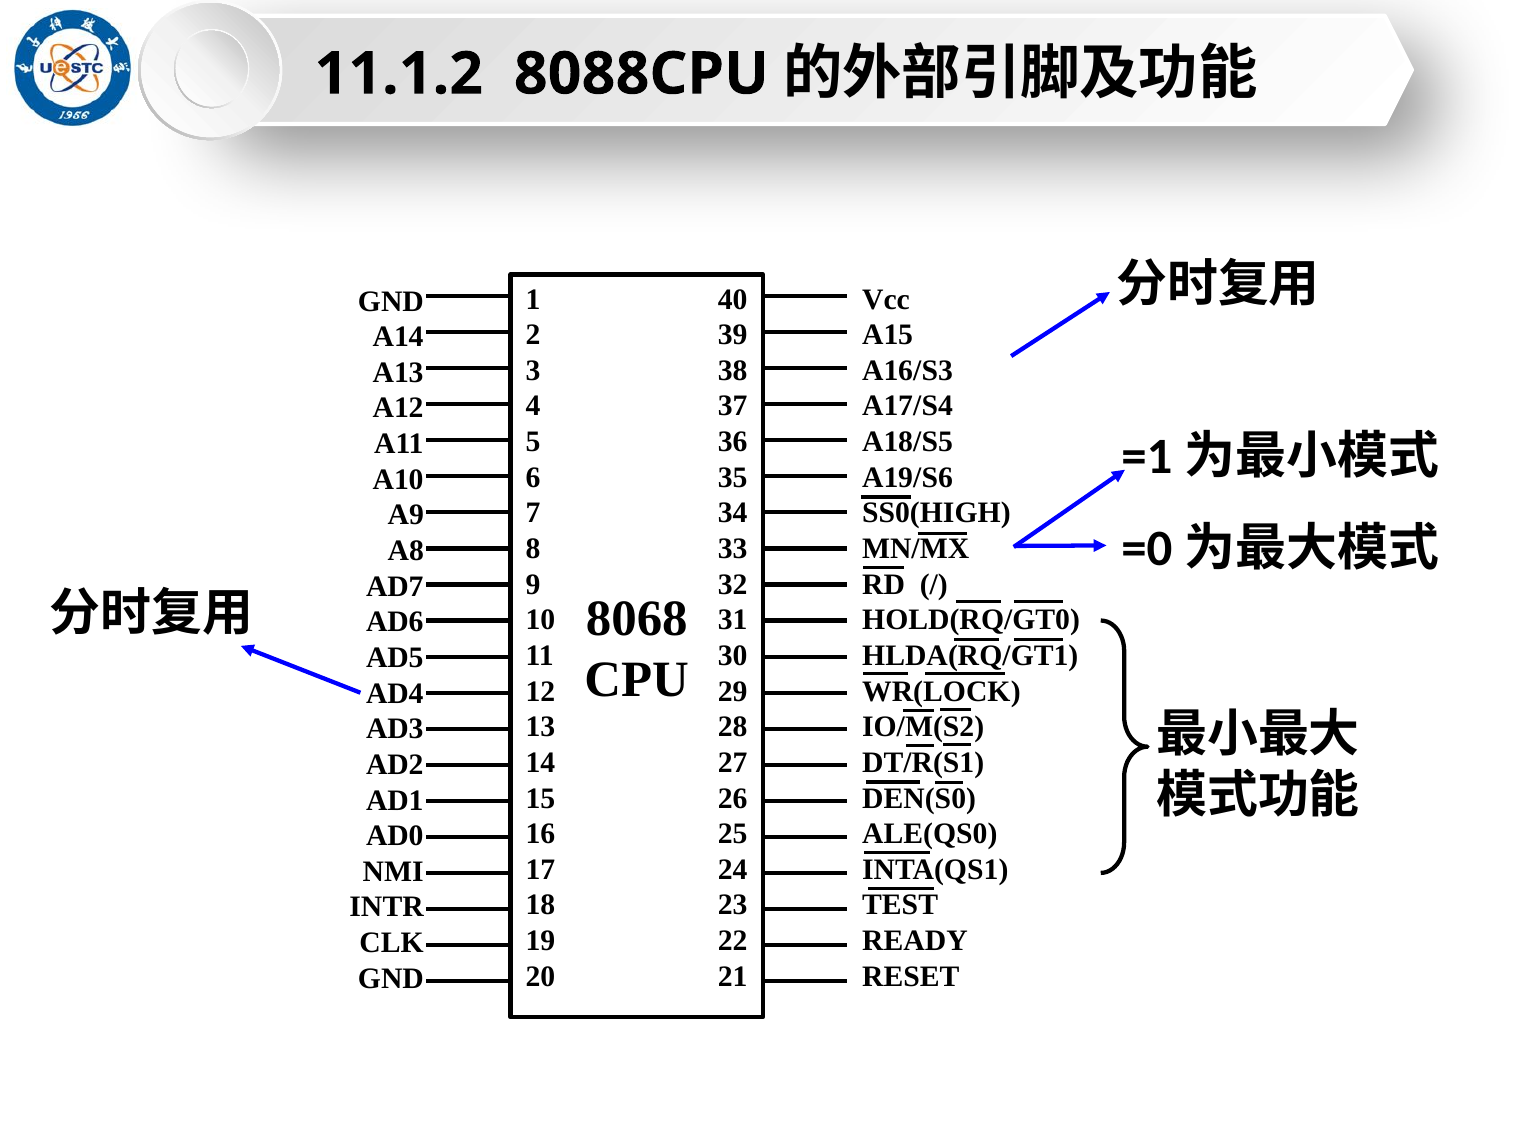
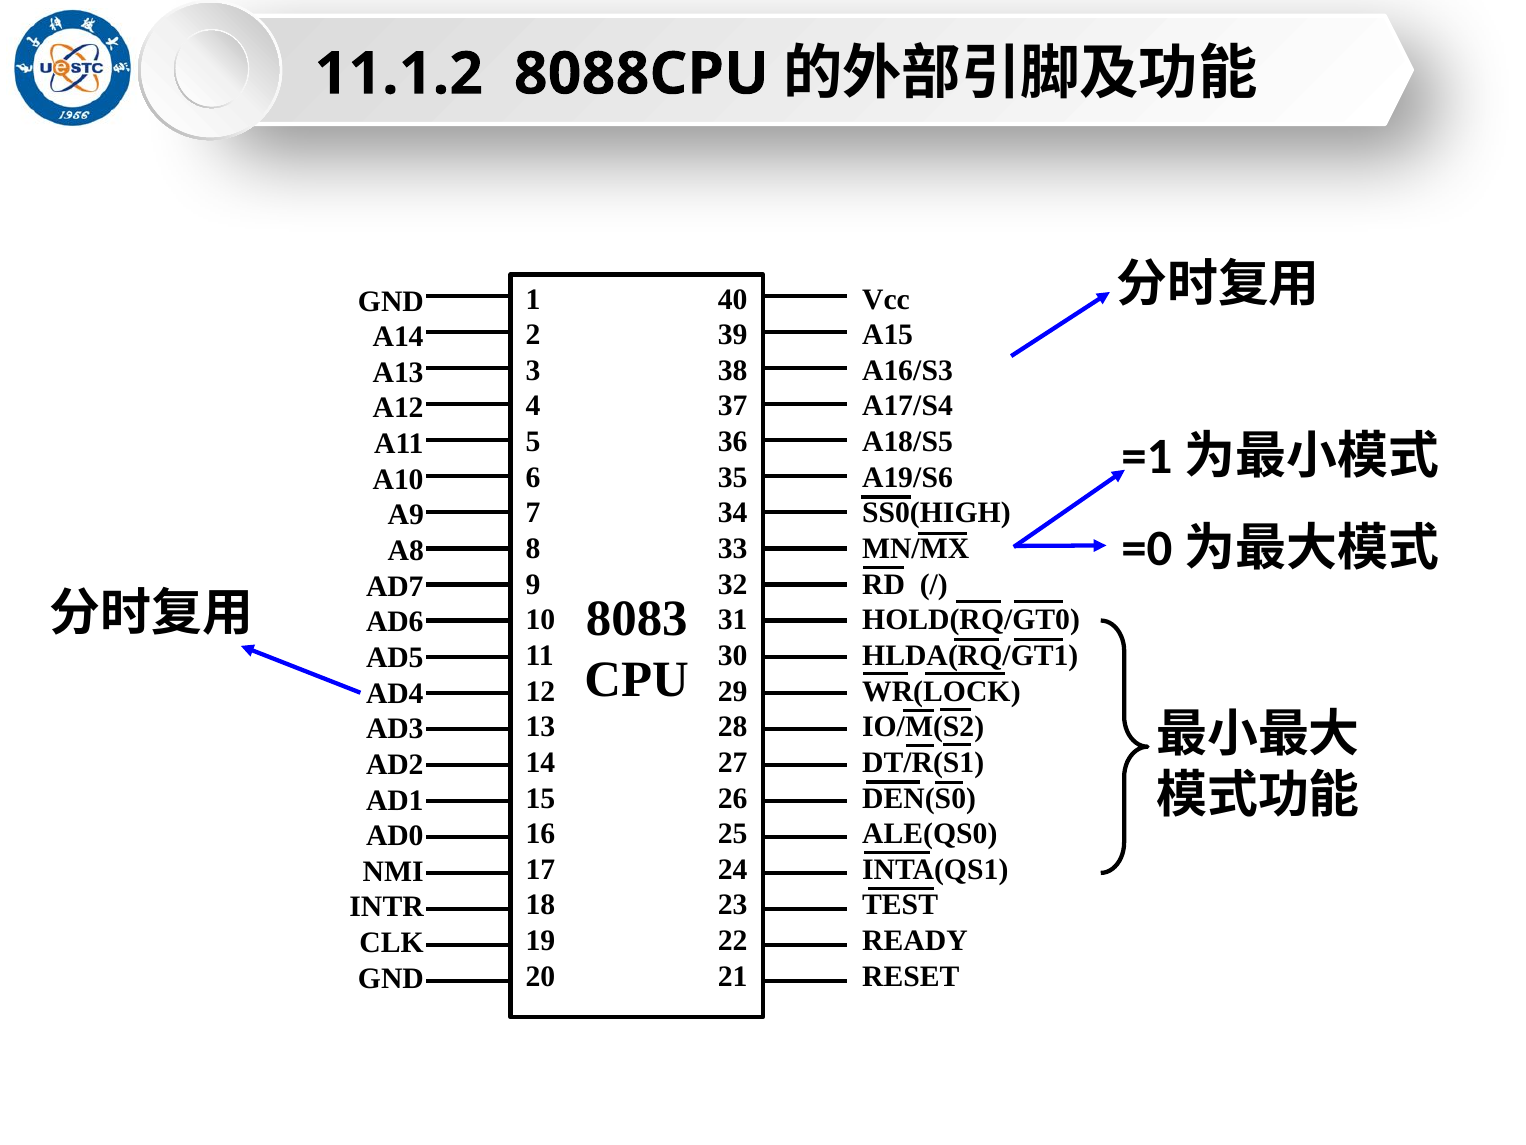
8068: 8068 -> 8083 (637, 619)
